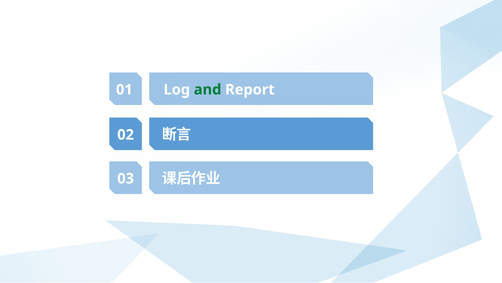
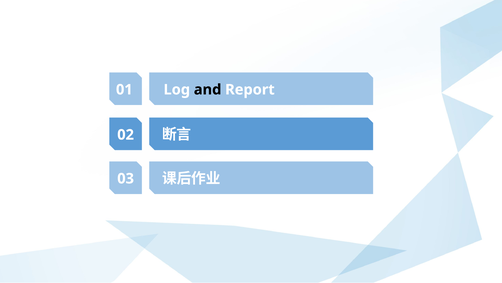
and colour: green -> black (208, 89)
